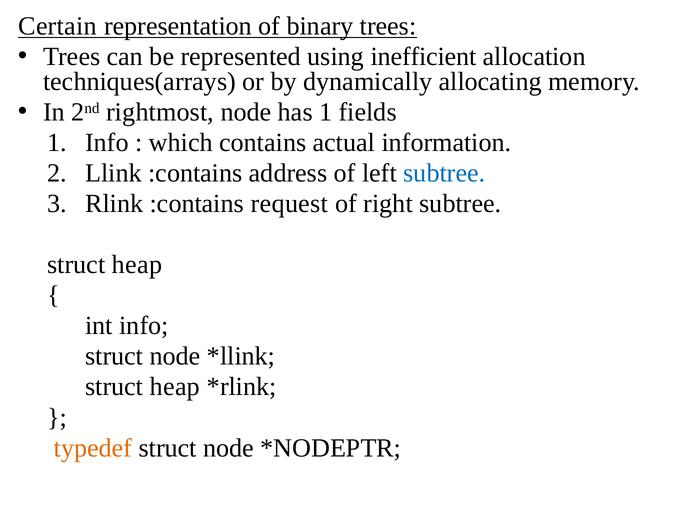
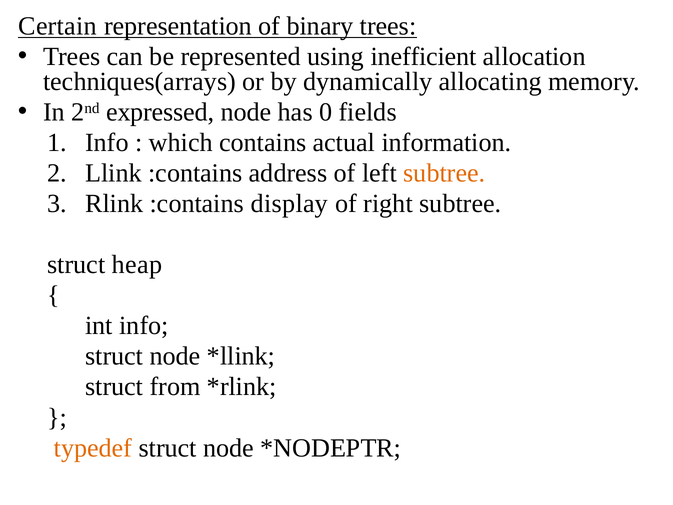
rightmost: rightmost -> expressed (160, 112)
has 1: 1 -> 0 (326, 112)
subtree colour: blue -> orange (444, 173)
request: request -> display (289, 204)
heap: heap -> from (175, 387)
